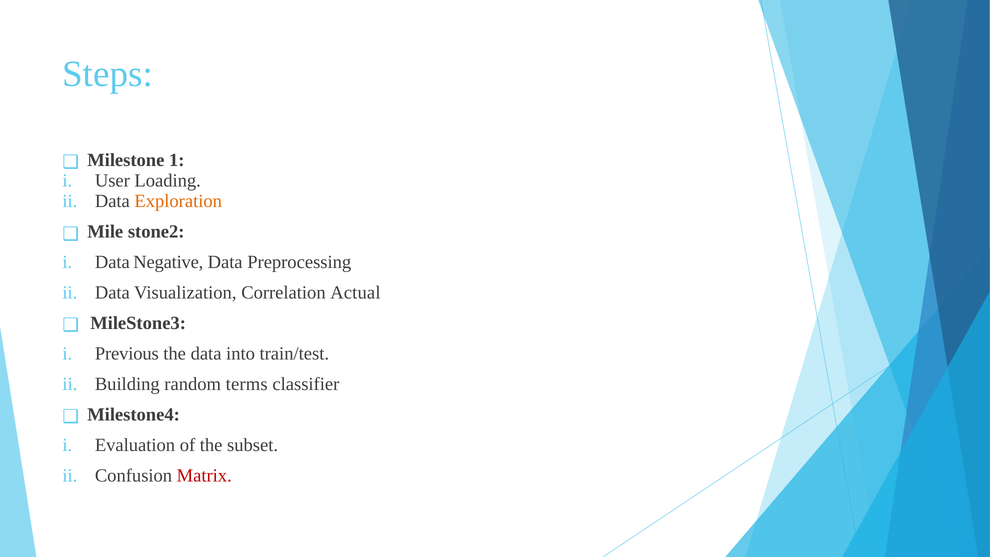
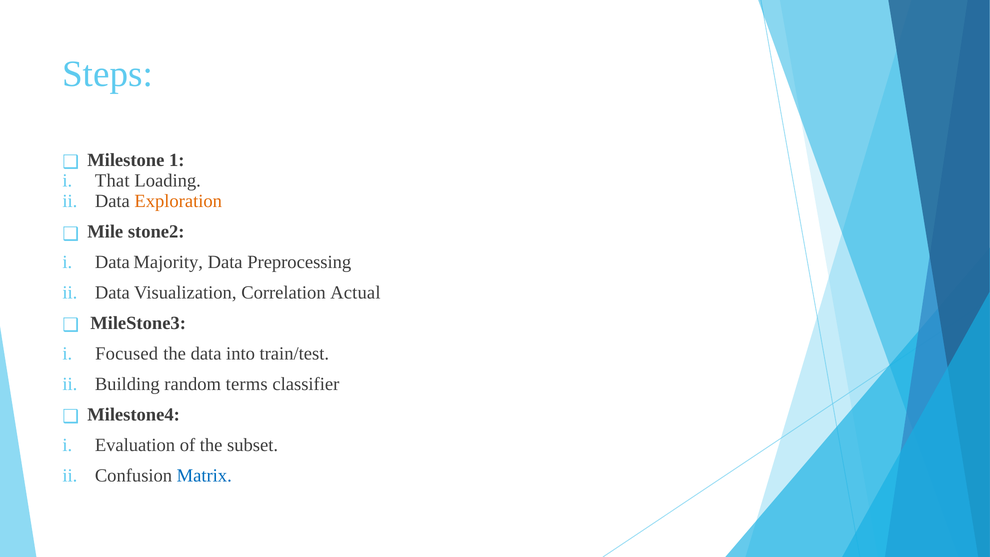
User: User -> That (112, 181)
Negative: Negative -> Majority (168, 262)
Previous: Previous -> Focused (127, 354)
Matrix colour: red -> blue (204, 475)
